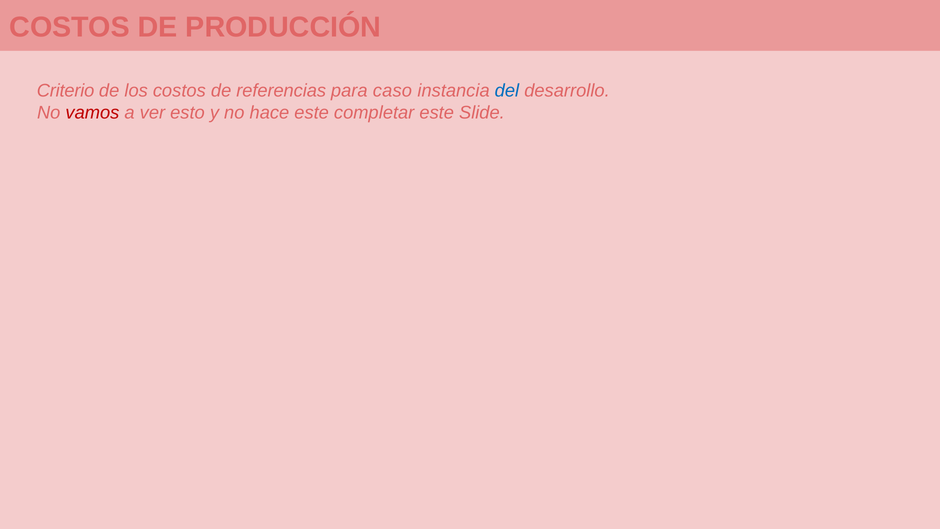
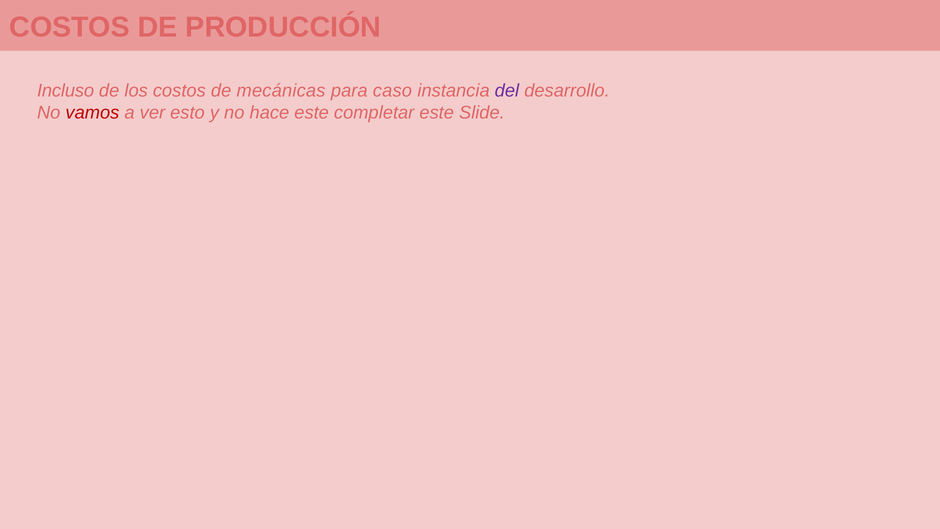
Criterio: Criterio -> Incluso (66, 91)
referencias: referencias -> mecánicas (281, 91)
del colour: blue -> purple (507, 91)
